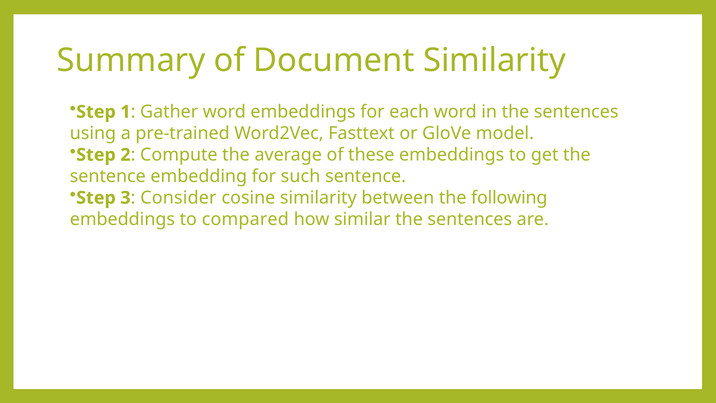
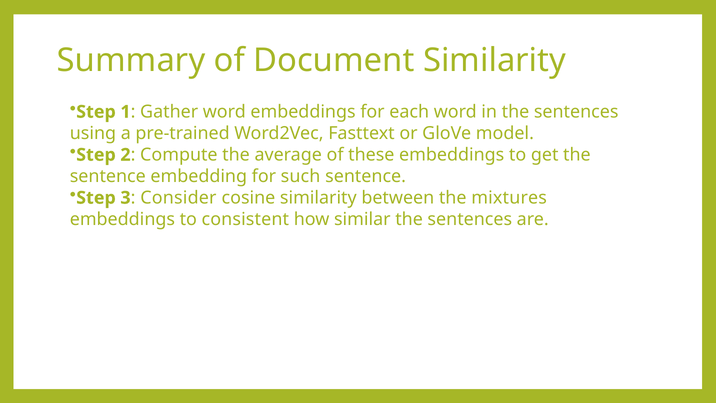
following: following -> mixtures (509, 198)
compared: compared -> consistent (245, 219)
